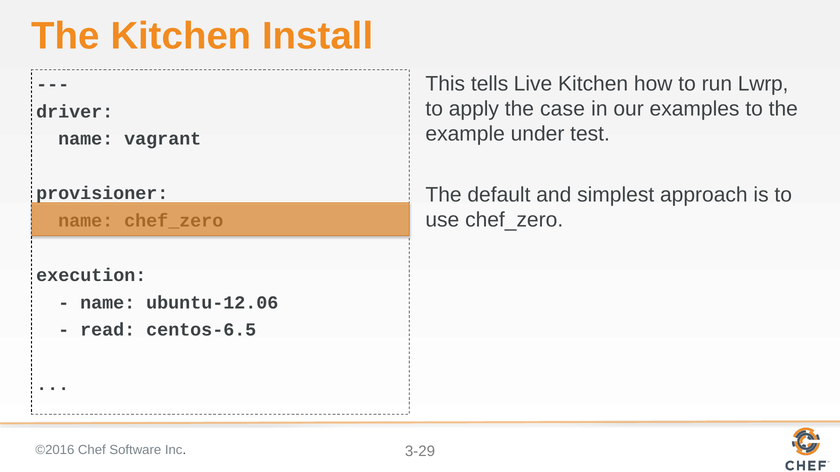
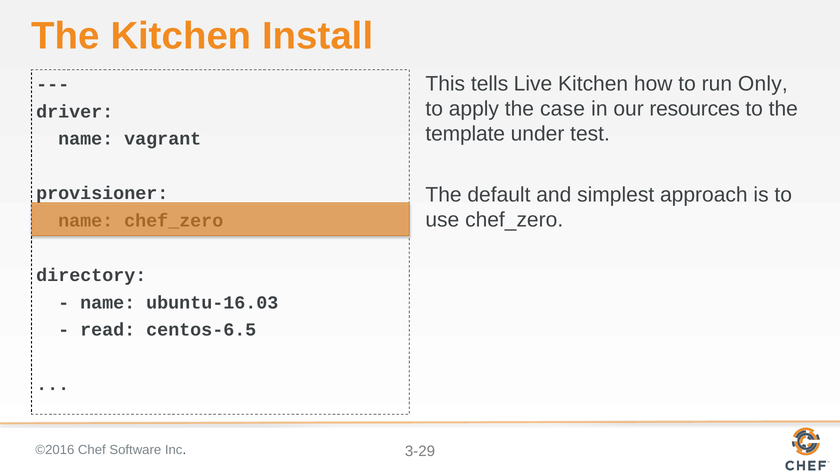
Lwrp: Lwrp -> Only (763, 84)
examples: examples -> resources (695, 109)
example: example -> template (465, 134)
execution: execution -> directory (91, 275)
ubuntu-12.06: ubuntu-12.06 -> ubuntu-16.03 (212, 303)
